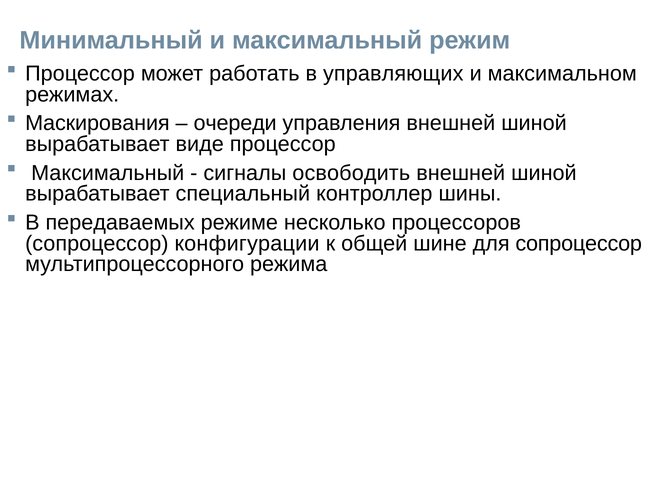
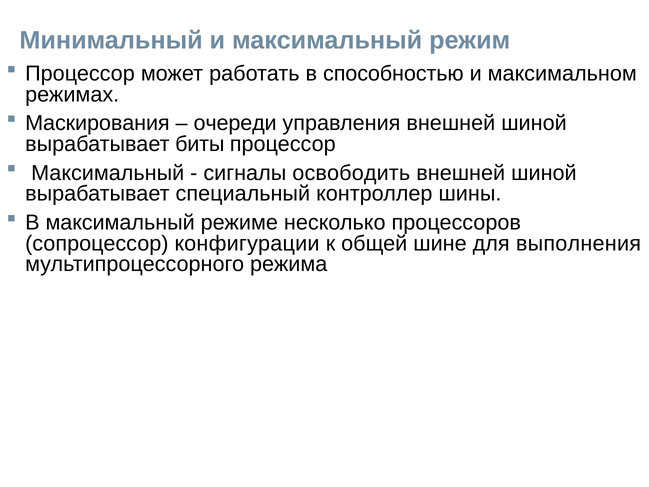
управляющих: управляющих -> способностью (393, 74)
виде: виде -> биты (200, 144)
В передаваемых: передаваемых -> максимальный (120, 223)
для сопроцессор: сопроцессор -> выполнения (578, 243)
